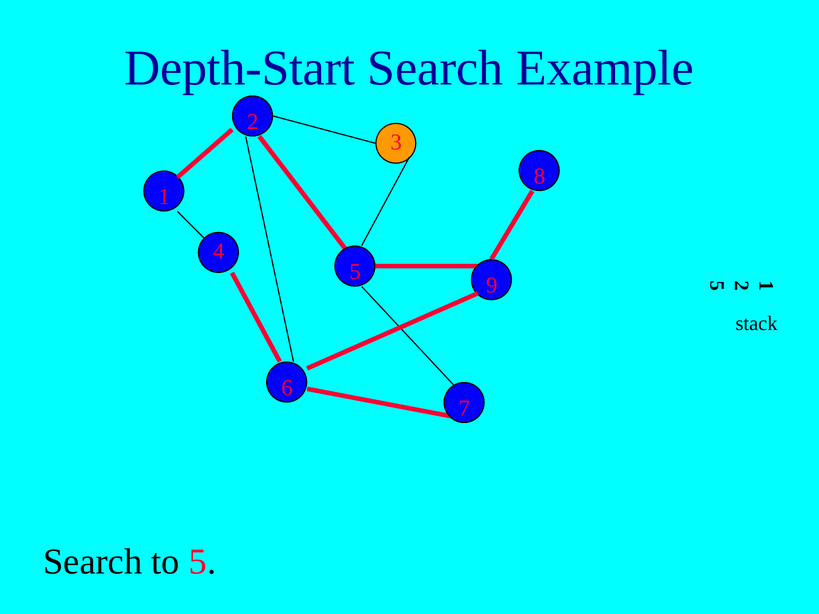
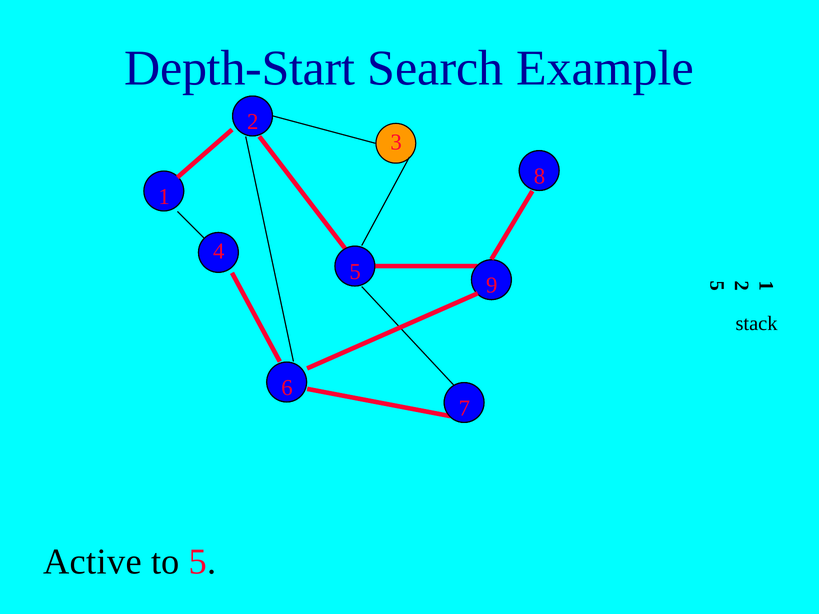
Search: Search -> Active (93, 562)
